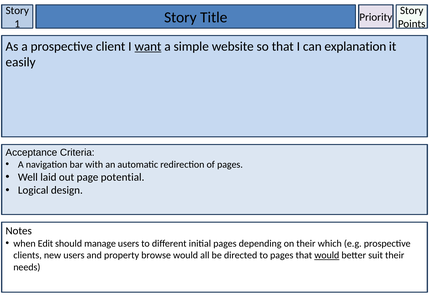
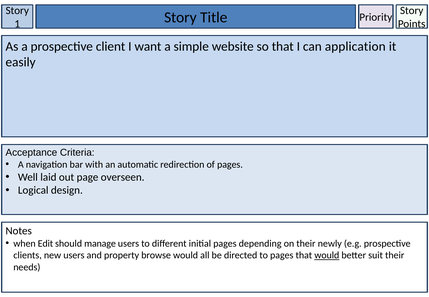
want underline: present -> none (148, 46)
explanation: explanation -> application (355, 46)
potential: potential -> overseen (123, 177)
which: which -> newly (330, 243)
